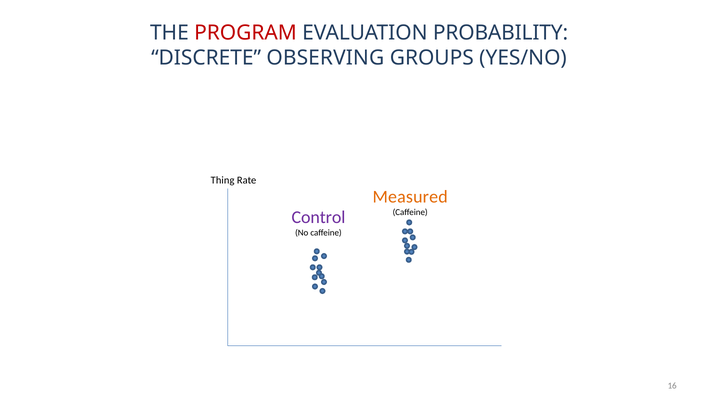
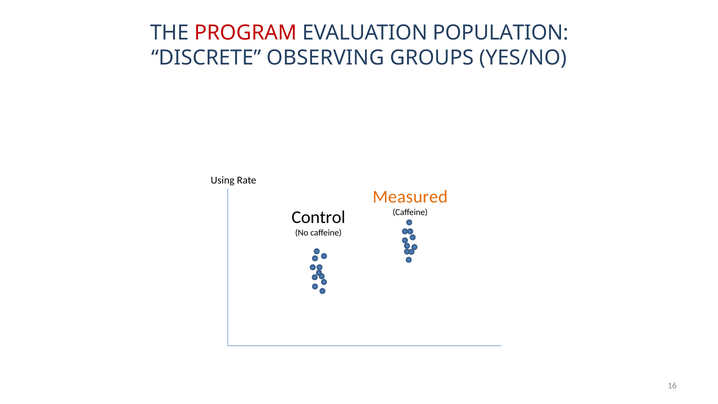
PROBABILITY: PROBABILITY -> POPULATION (501, 33)
Thing: Thing -> Using (223, 180)
Control colour: purple -> black (318, 217)
